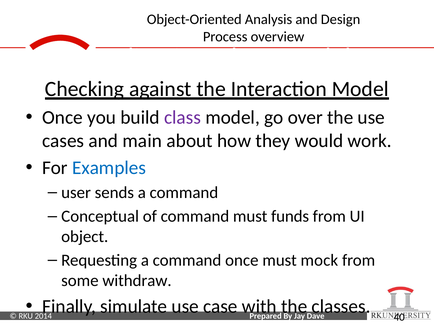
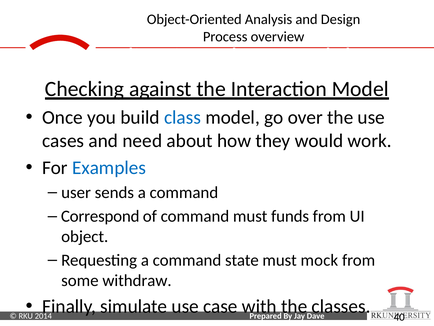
class colour: purple -> blue (183, 117)
main: main -> need (142, 140)
Conceptual: Conceptual -> Correspond (100, 216)
command once: once -> state (242, 260)
